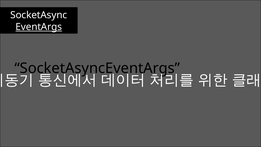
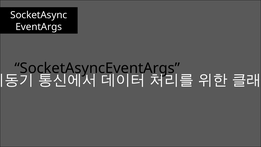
EventArgs underline: present -> none (39, 27)
